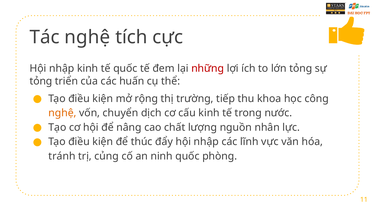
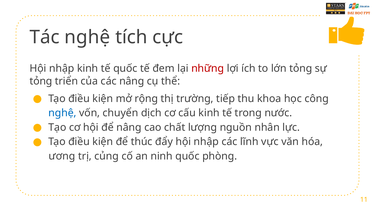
các huấn: huấn -> nâng (132, 81)
nghệ colour: orange -> blue (62, 113)
tránh: tránh -> ương (62, 156)
